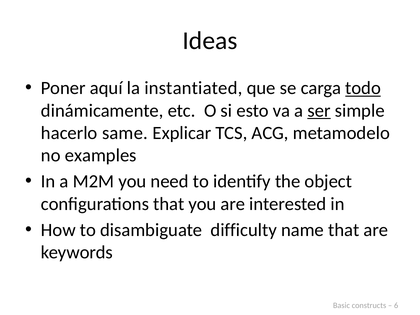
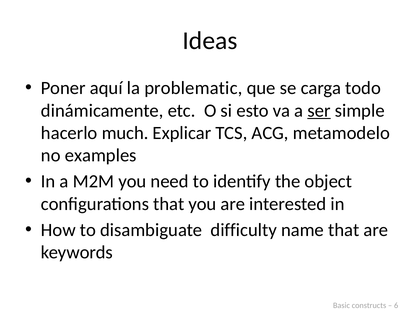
instantiated: instantiated -> problematic (193, 88)
todo underline: present -> none (363, 88)
same: same -> much (125, 133)
